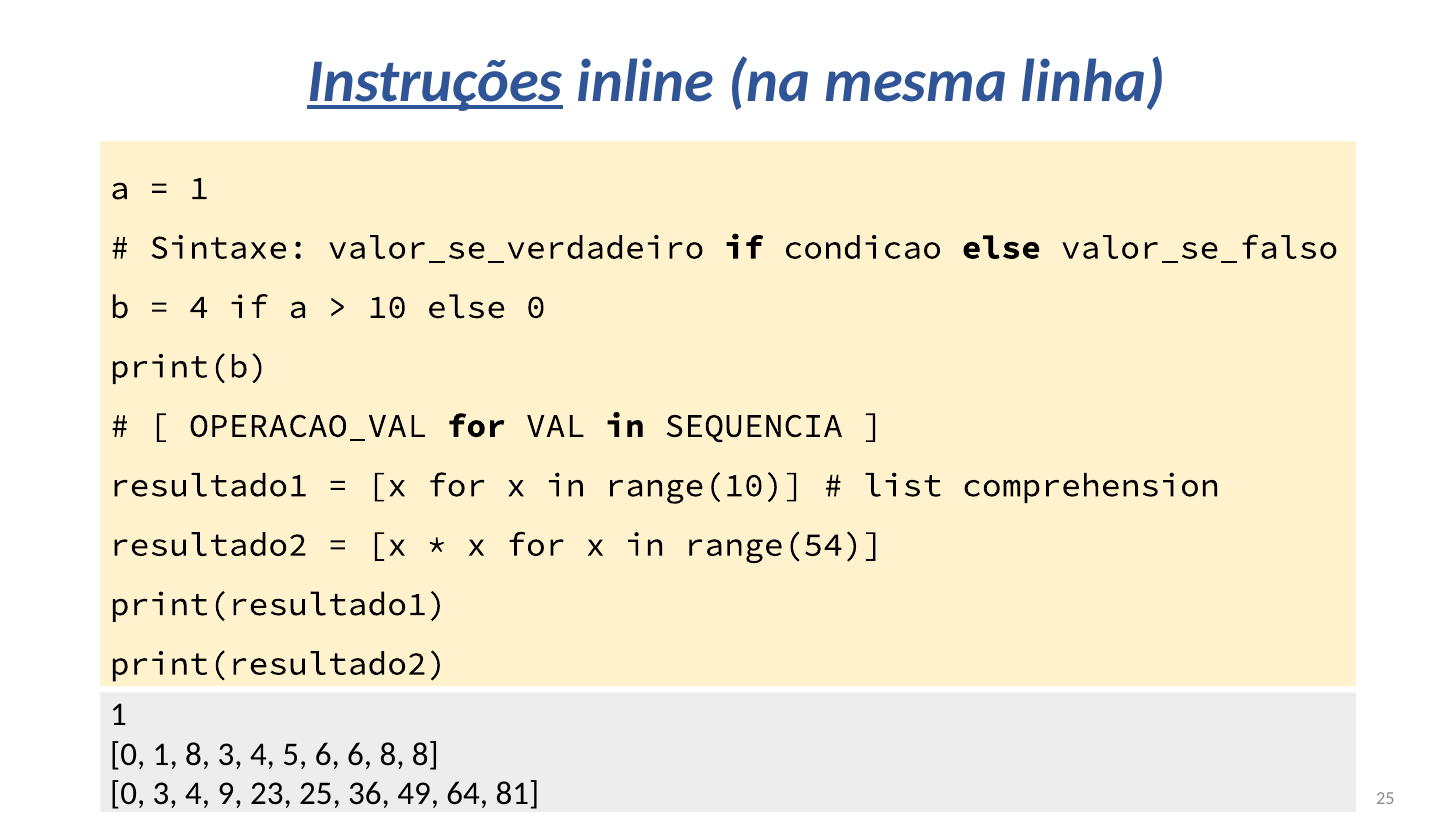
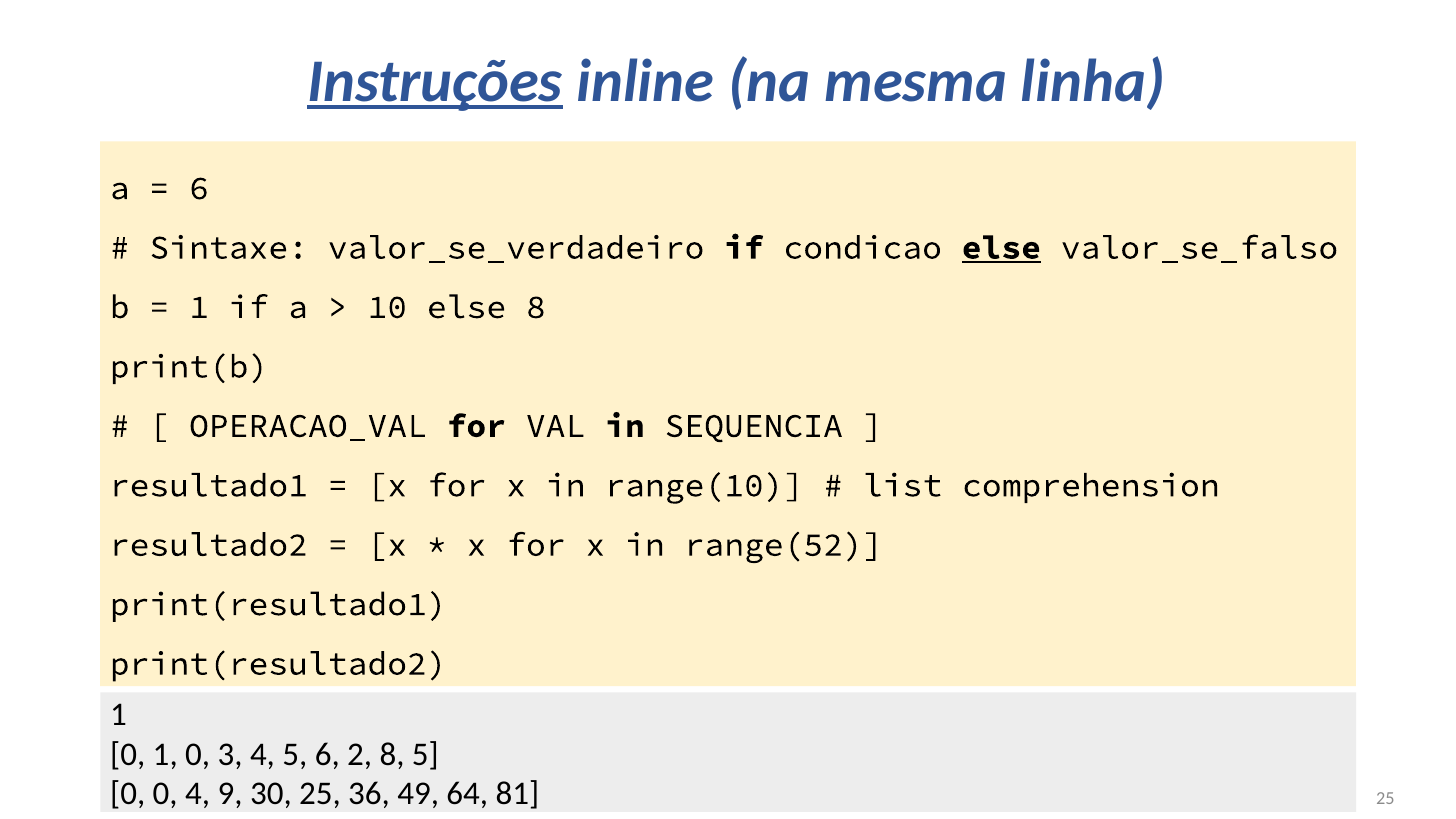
1: 1 -> 6 (199, 188)
else underline: none -> present (1001, 248)
4: 4 -> 1 (199, 307)
else 0: 0 -> 8 (536, 307)
range(54: range(54 -> range(52 (784, 545)
0 1 8: 8 -> 0 (198, 754)
6 6: 6 -> 2 (360, 754)
8 8: 8 -> 5 (425, 754)
0 3: 3 -> 0 (165, 794)
23: 23 -> 30 (271, 794)
